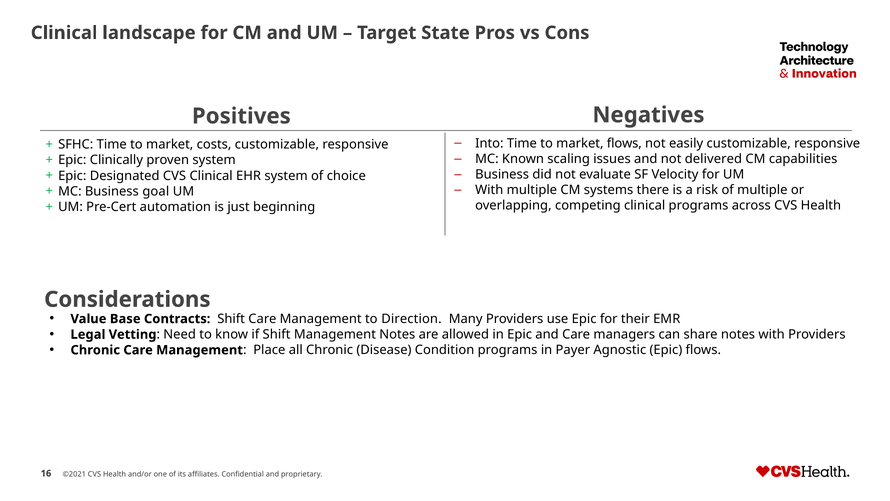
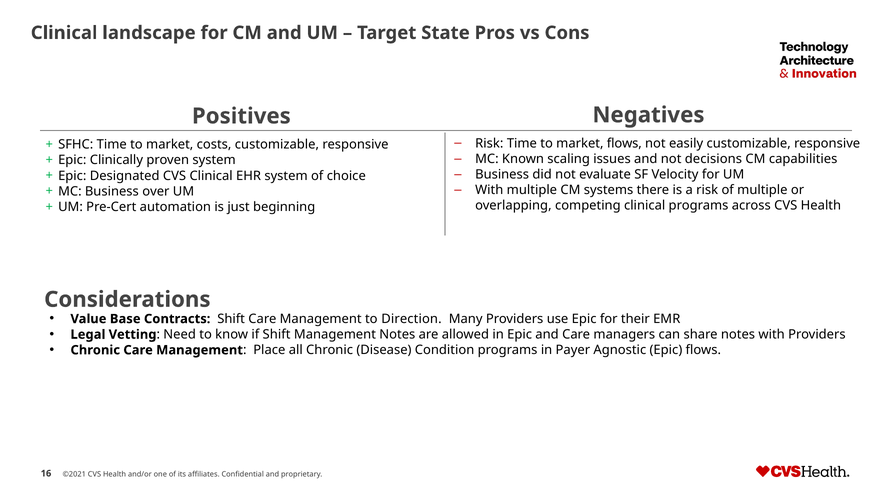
Into: Into -> Risk (489, 143)
delivered: delivered -> decisions (713, 159)
goal: goal -> over (156, 191)
